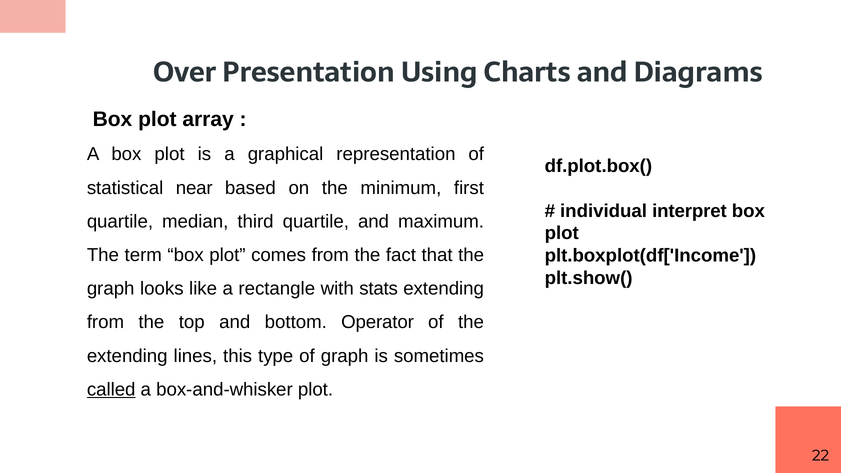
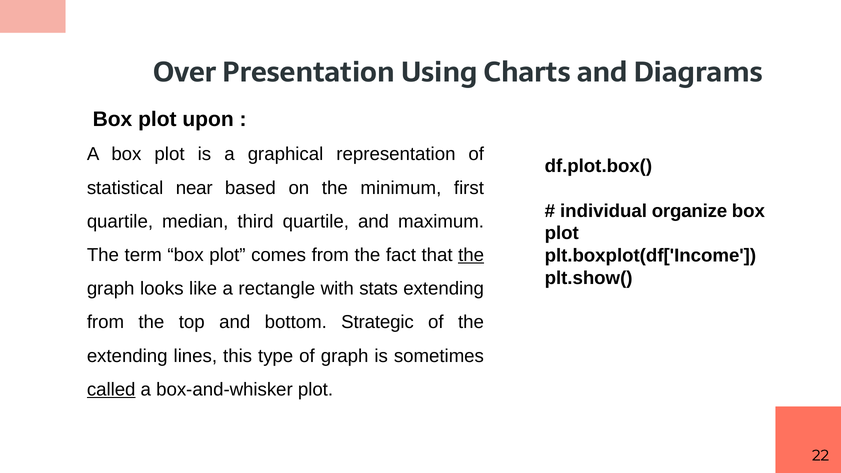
array: array -> upon (208, 120)
interpret: interpret -> organize (689, 211)
the underline: none -> present (471, 255)
Operator: Operator -> Strategic (378, 322)
